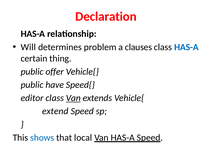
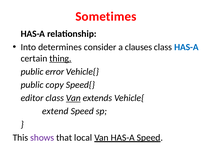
Declaration: Declaration -> Sometimes (106, 16)
Will: Will -> Into (28, 47)
problem: problem -> consider (100, 47)
thing underline: none -> present (60, 58)
offer: offer -> error (55, 72)
have: have -> copy (55, 85)
shows colour: blue -> purple (42, 138)
